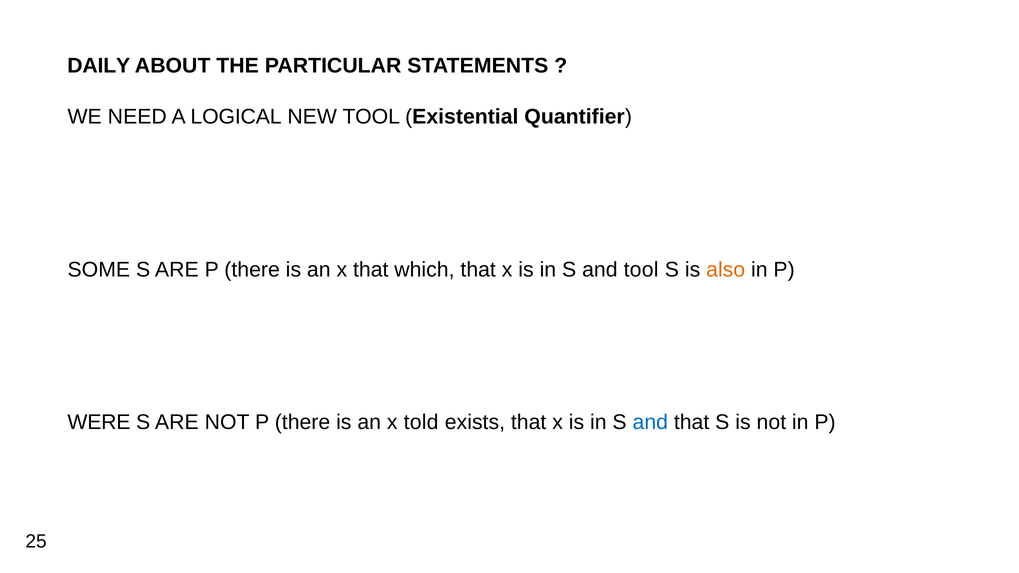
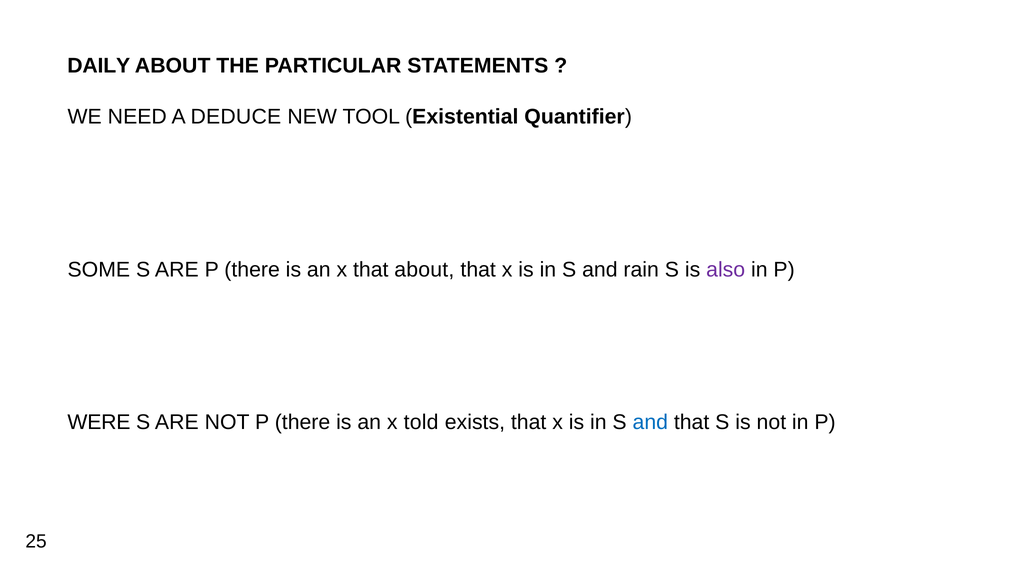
LOGICAL: LOGICAL -> DEDUCE (236, 117)
that which: which -> about (424, 270)
and tool: tool -> rain (641, 270)
also colour: orange -> purple (726, 270)
